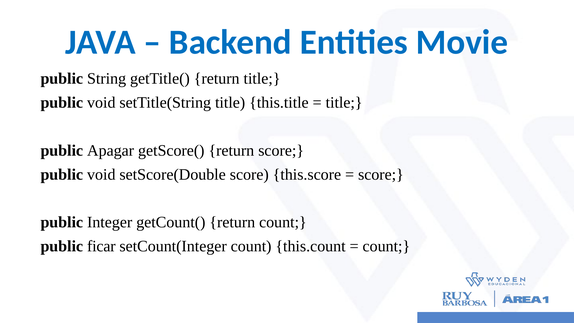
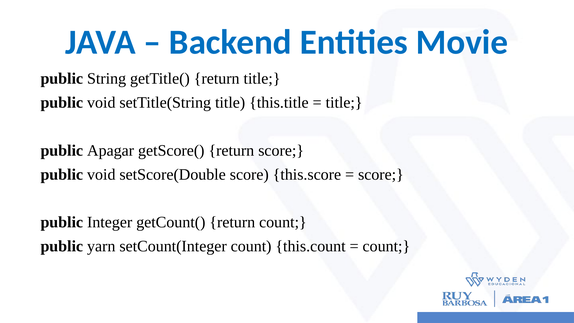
ficar: ficar -> yarn (101, 246)
